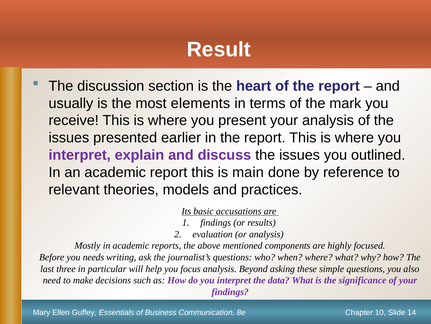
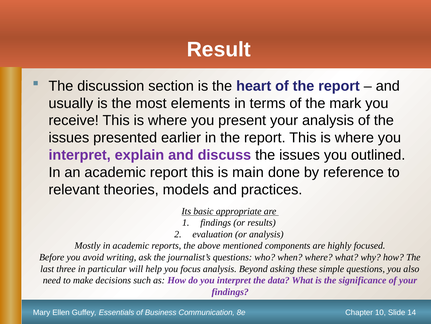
accusations: accusations -> appropriate (239, 211)
needs: needs -> avoid (93, 257)
